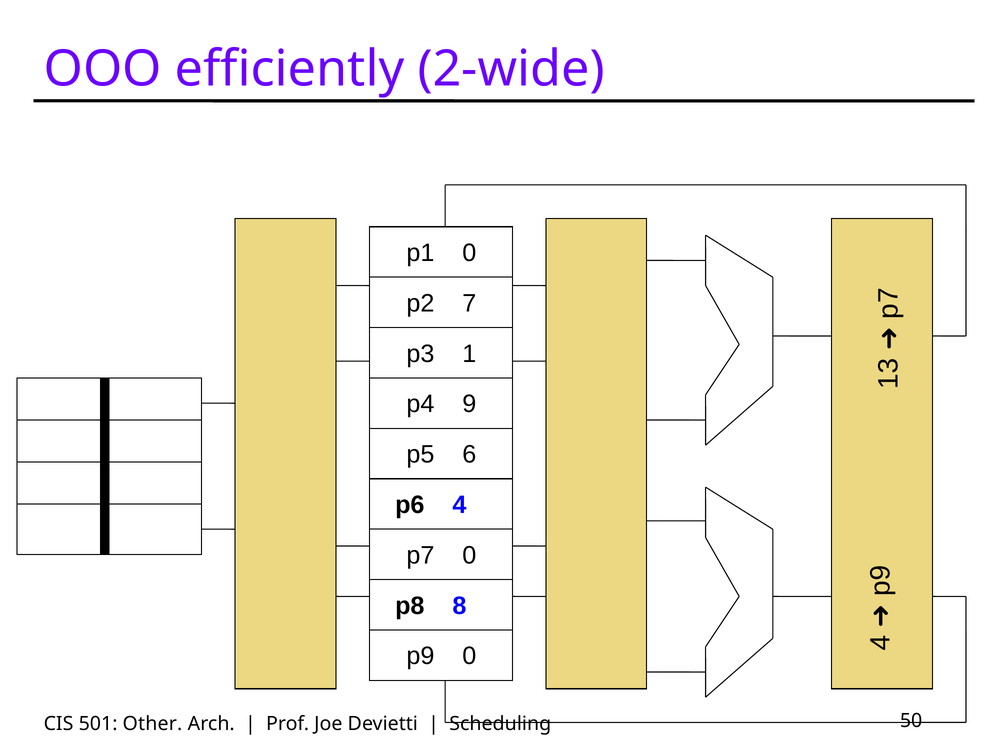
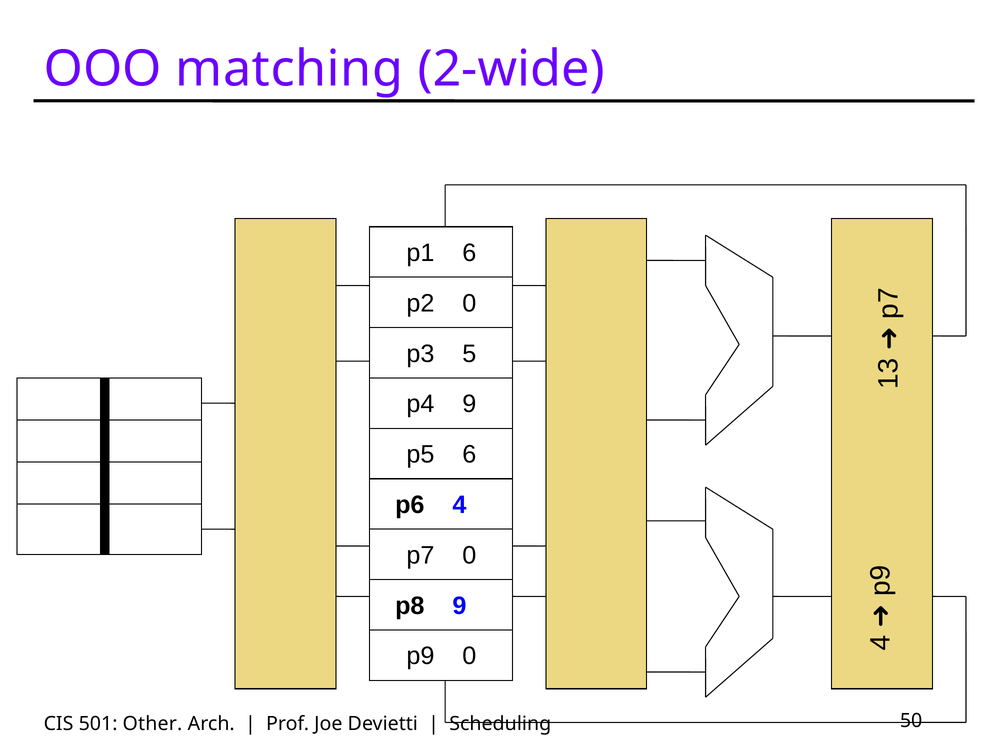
efficiently: efficiently -> matching (289, 69)
p1 0: 0 -> 6 (469, 253)
p2 7: 7 -> 0 (469, 303)
p3 1: 1 -> 5 (469, 354)
p8 8: 8 -> 9 (459, 606)
